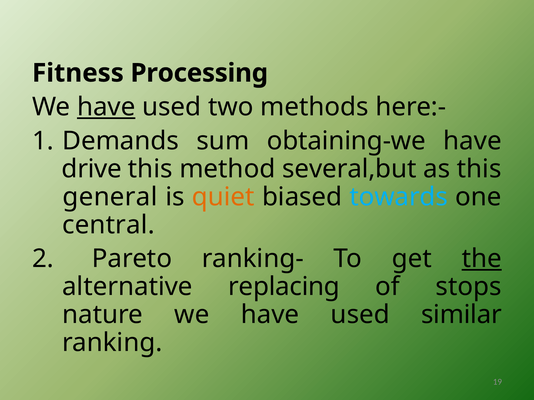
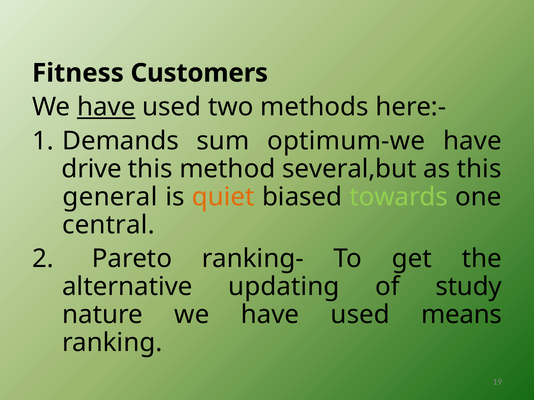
Processing: Processing -> Customers (199, 73)
obtaining-we: obtaining-we -> optimum-we (346, 141)
towards colour: light blue -> light green (399, 197)
the underline: present -> none (482, 259)
replacing: replacing -> updating (284, 287)
stops: stops -> study (469, 287)
similar: similar -> means (461, 315)
